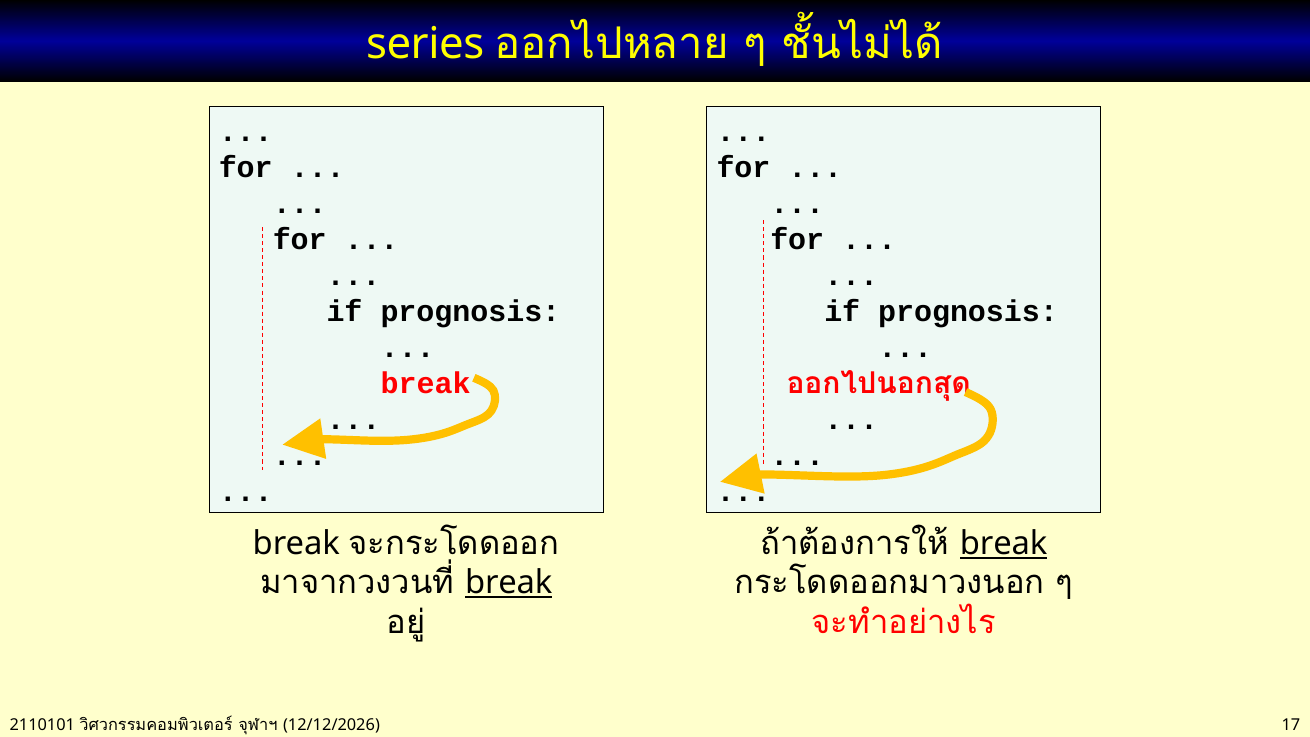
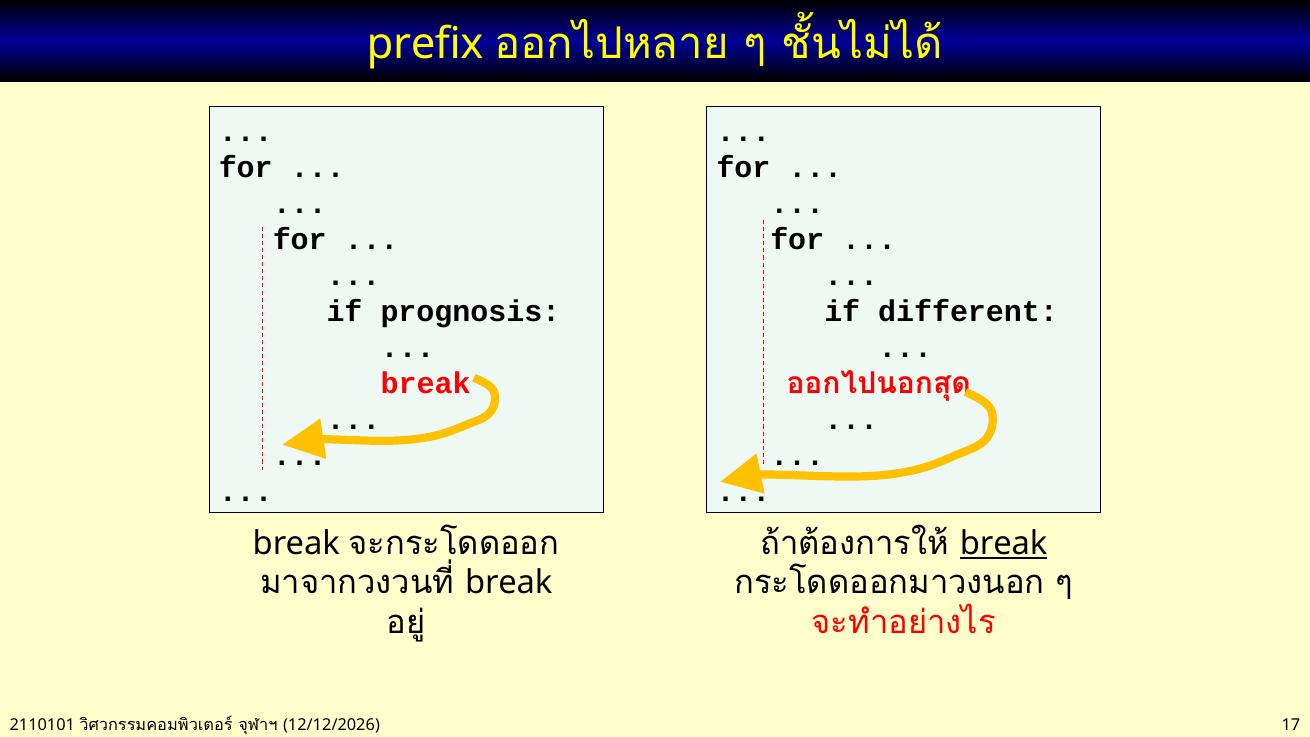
series: series -> prefix (425, 44)
prognosis: prognosis -> different (968, 312)
break underline: present -> none (509, 583)
